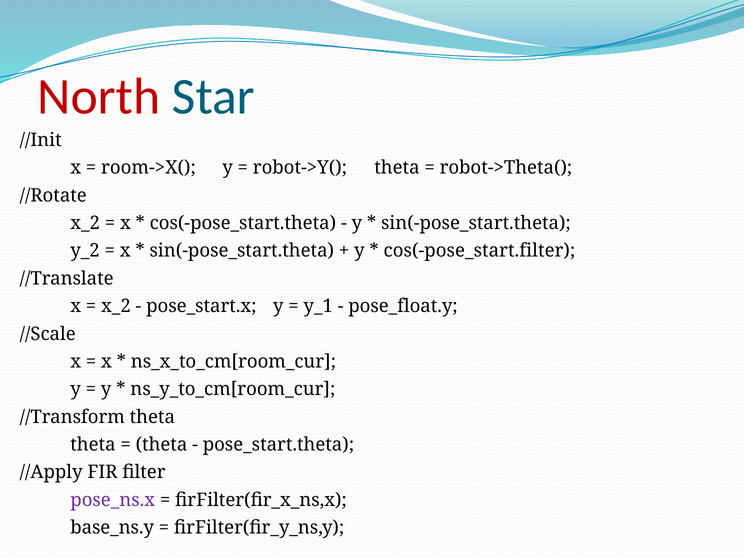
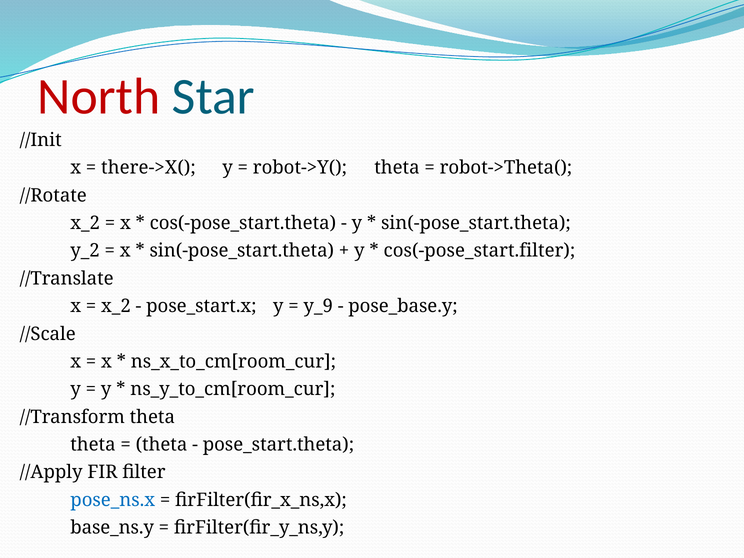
room->X(: room->X( -> there->X( (148, 168)
y_1: y_1 -> y_9 (318, 306)
pose_float.y: pose_float.y -> pose_base.y (403, 306)
pose_ns.x colour: purple -> blue (113, 500)
